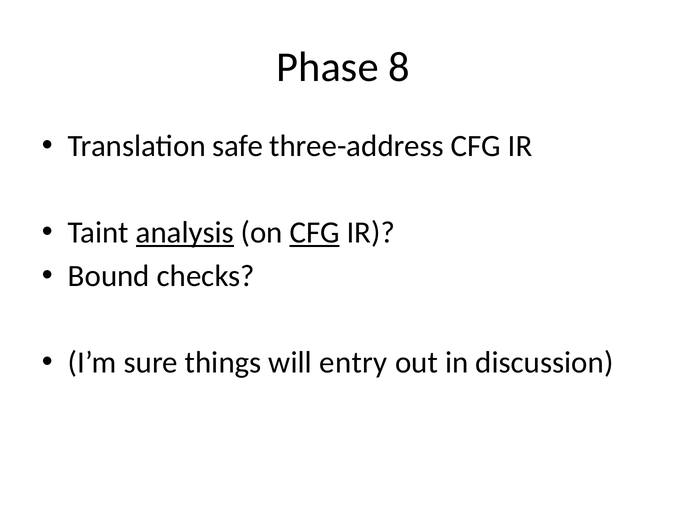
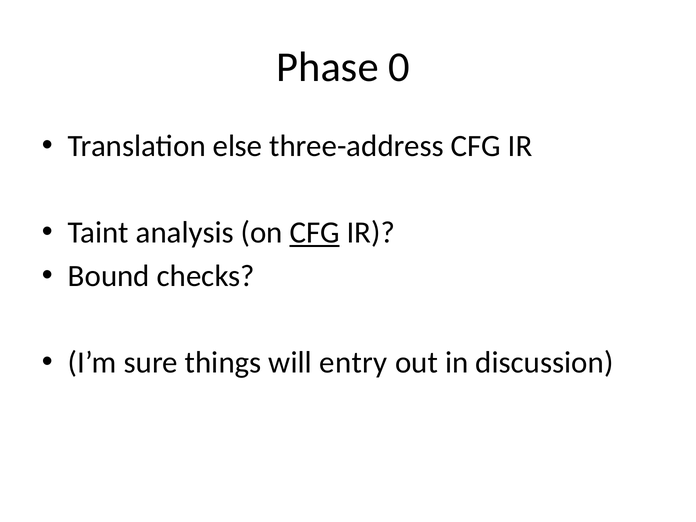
8: 8 -> 0 (399, 67)
safe: safe -> else (238, 146)
analysis underline: present -> none (185, 233)
